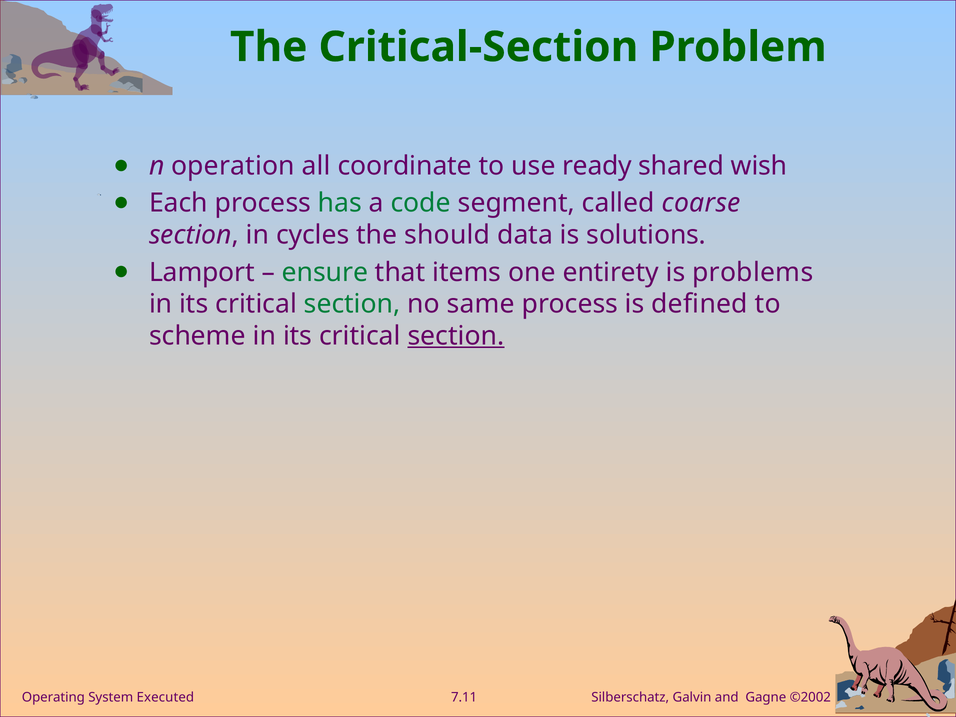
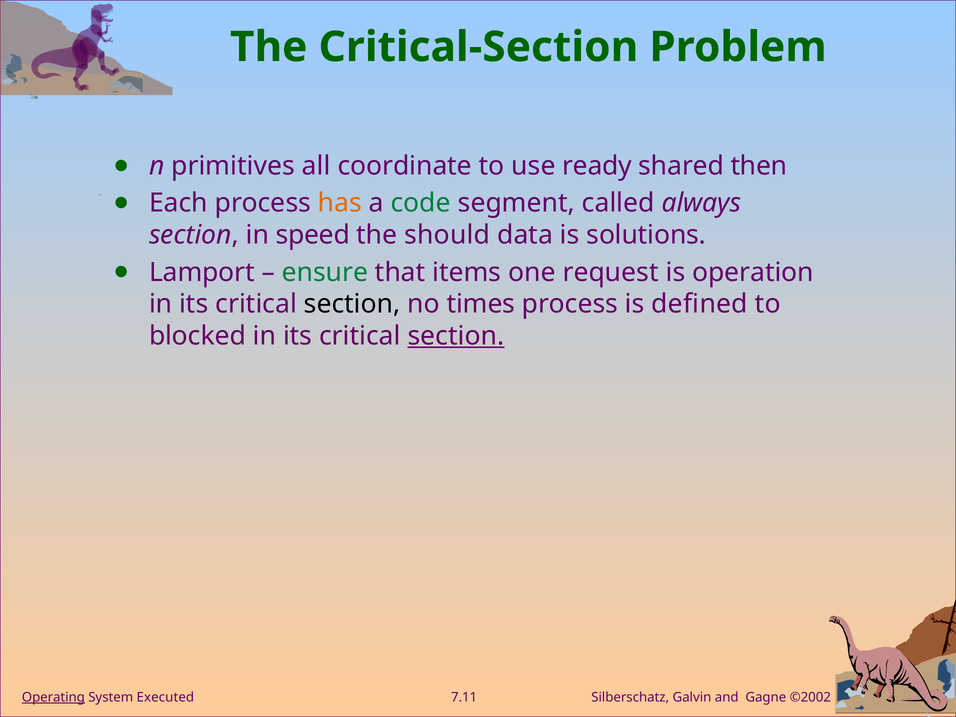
operation: operation -> primitives (233, 166)
wish: wish -> then (759, 166)
has colour: green -> orange (340, 203)
coarse: coarse -> always (701, 203)
cycles: cycles -> speed (313, 235)
entirety: entirety -> request (611, 272)
problems: problems -> operation (753, 272)
section colour: green -> black (352, 304)
same: same -> times (481, 304)
scheme: scheme -> blocked (197, 336)
Operating underline: none -> present (53, 697)
